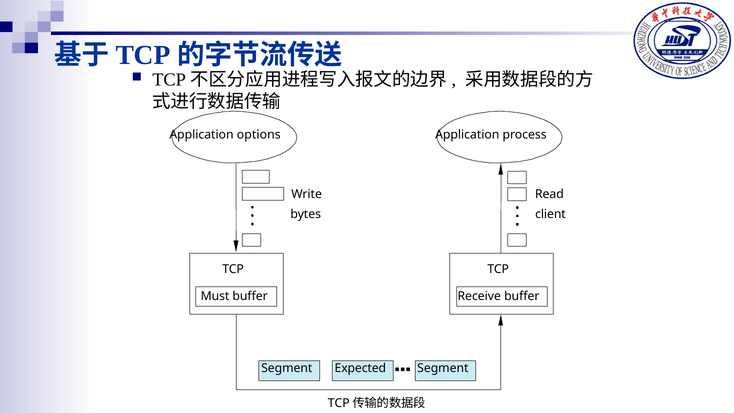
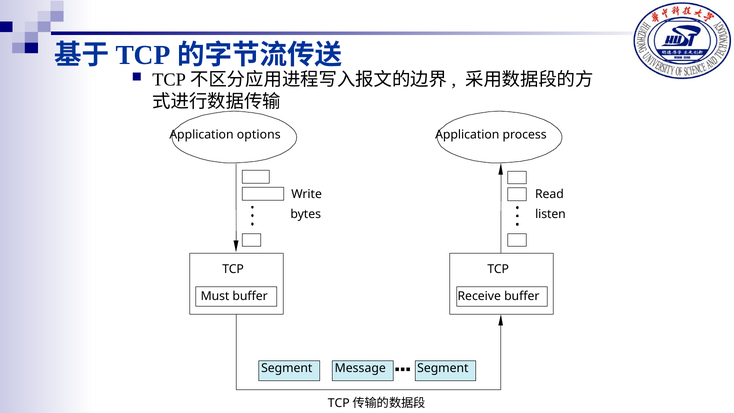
client: client -> listen (550, 214)
Expected: Expected -> Message (360, 368)
